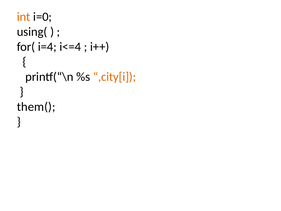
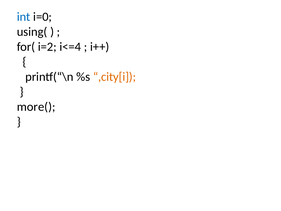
int colour: orange -> blue (24, 17)
i=4: i=4 -> i=2 (47, 47)
them(: them( -> more( (36, 107)
